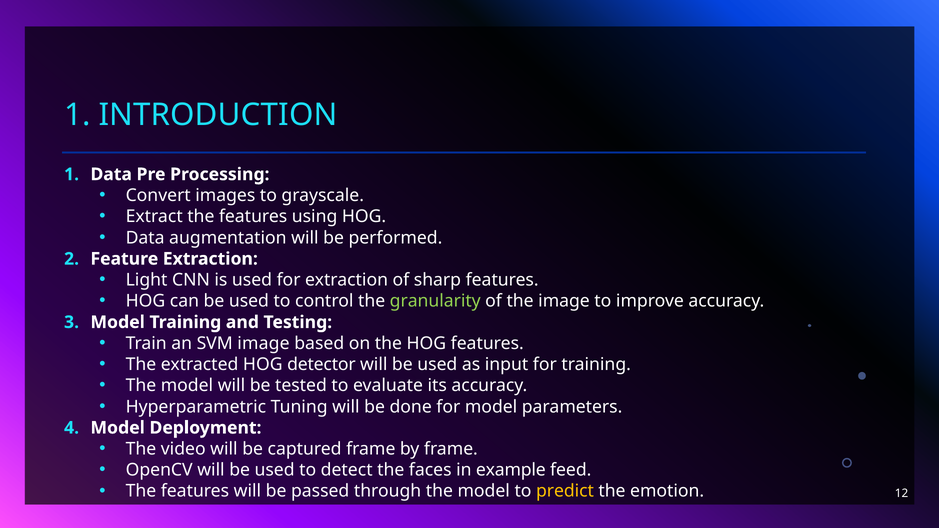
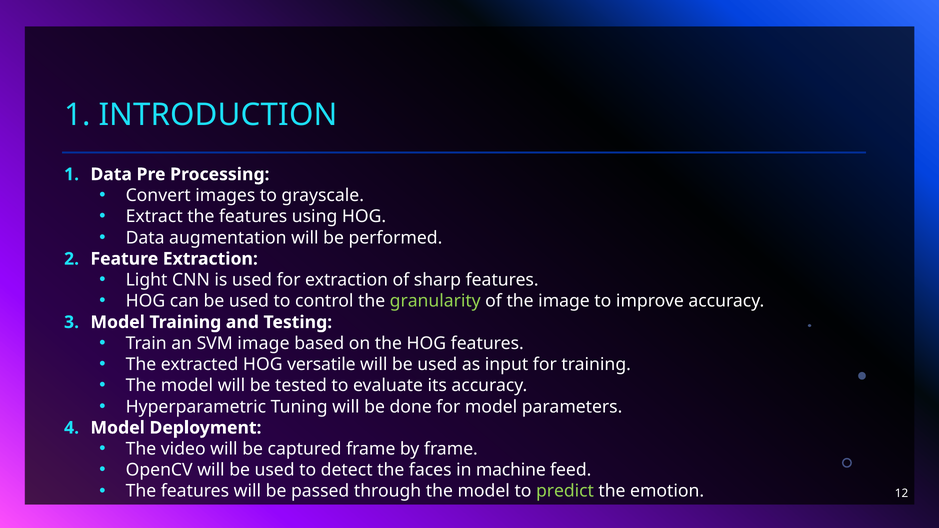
detector: detector -> versatile (321, 365)
example: example -> machine (511, 470)
predict colour: yellow -> light green (565, 491)
